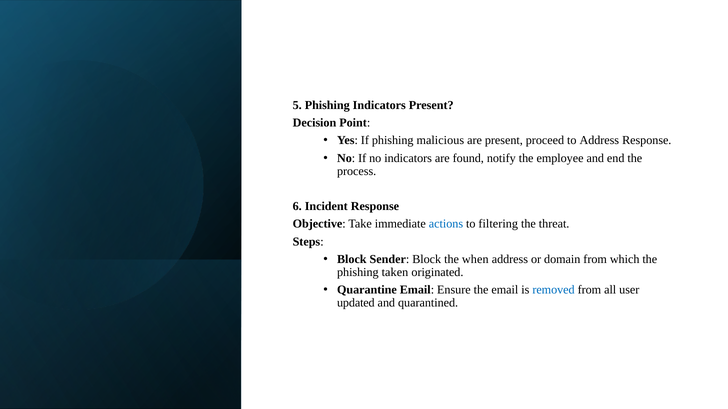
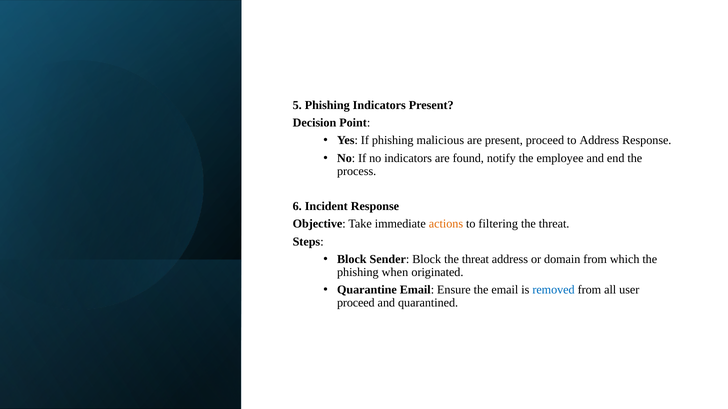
actions colour: blue -> orange (446, 224)
Block the when: when -> threat (475, 259)
taken: taken -> when (395, 273)
updated: updated -> proceed (356, 303)
